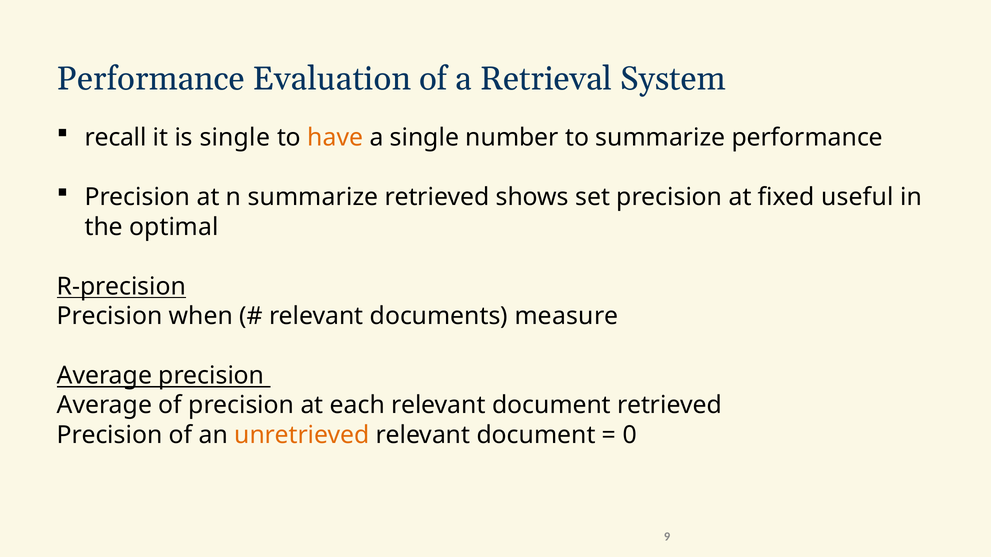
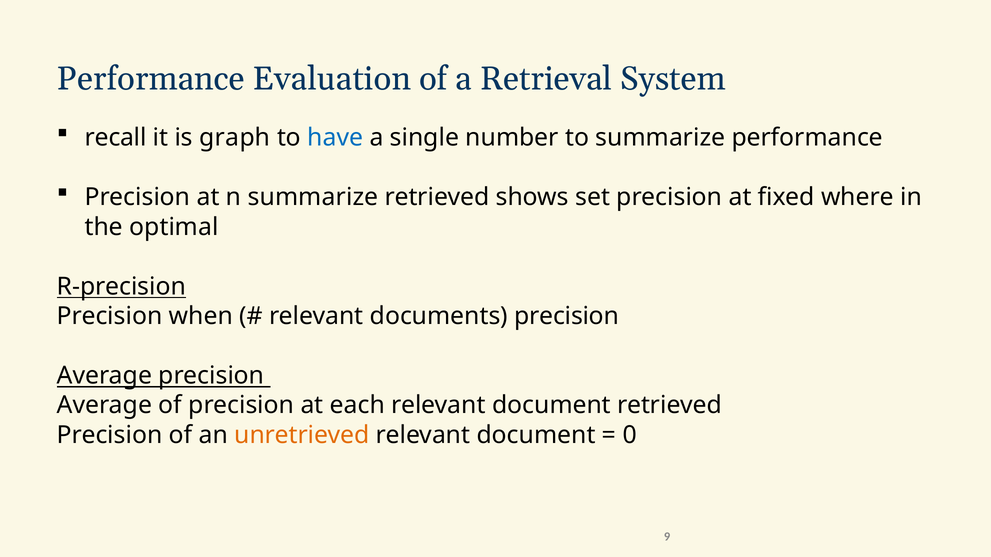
is single: single -> graph (235, 138)
have colour: orange -> blue (335, 138)
useful: useful -> where (857, 197)
documents measure: measure -> precision (567, 316)
